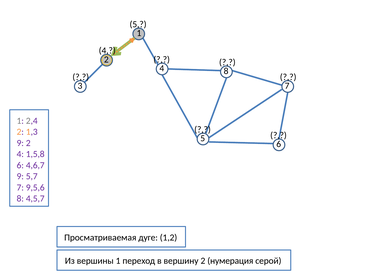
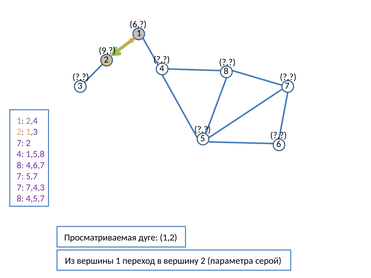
5: 5 -> 6 (138, 24)
4: 4 -> 9 (107, 51)
9: 9 -> 7 (20, 143)
6: 6 -> 8 (20, 165)
9: 9 -> 7 (20, 177)
9,5,6: 9,5,6 -> 7,4,3 (35, 188)
нумерация: нумерация -> параметра (230, 261)
